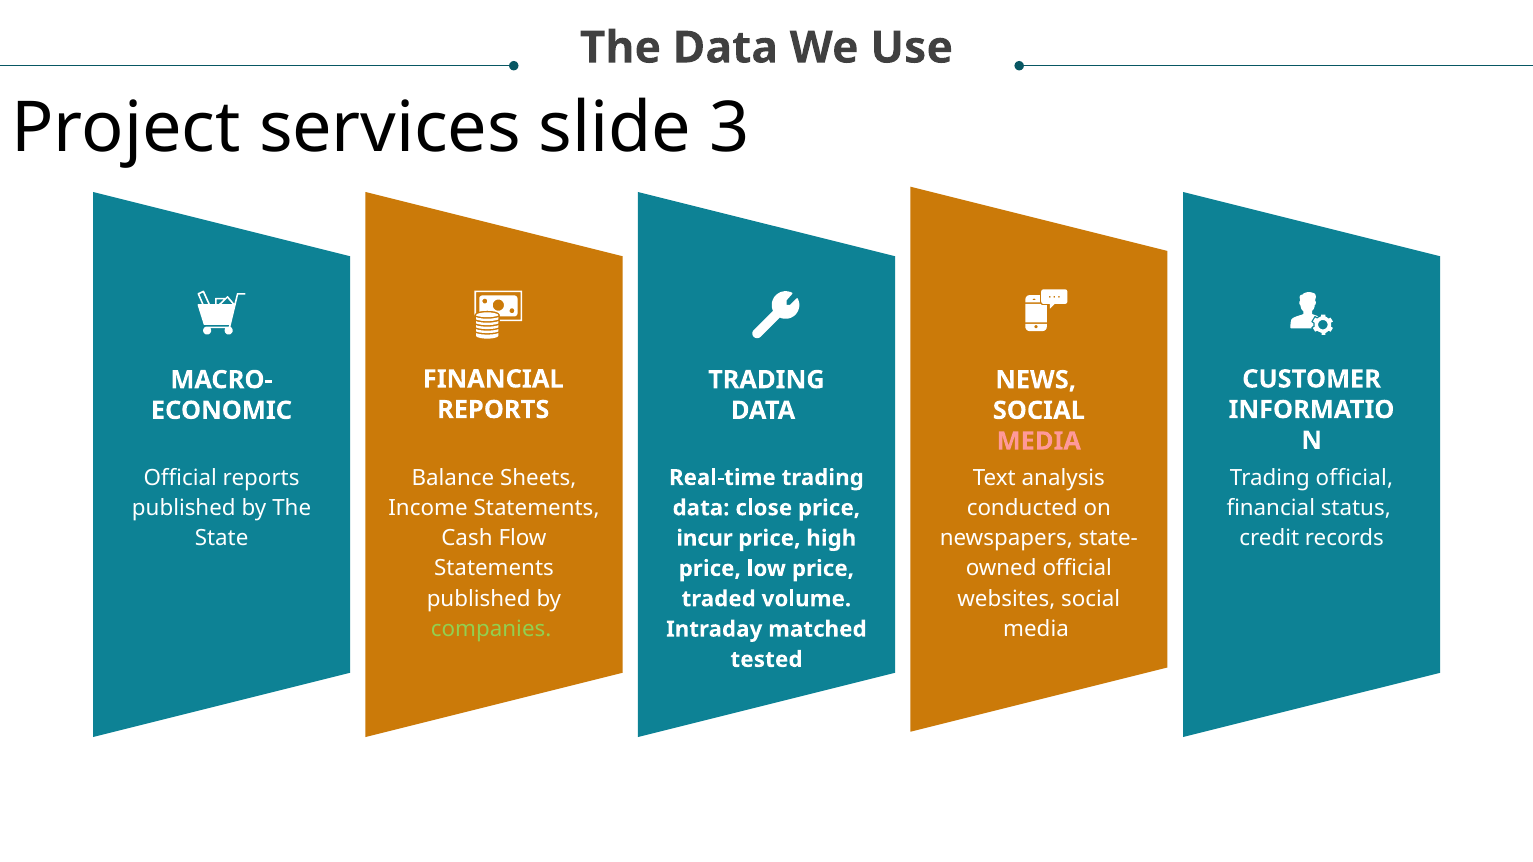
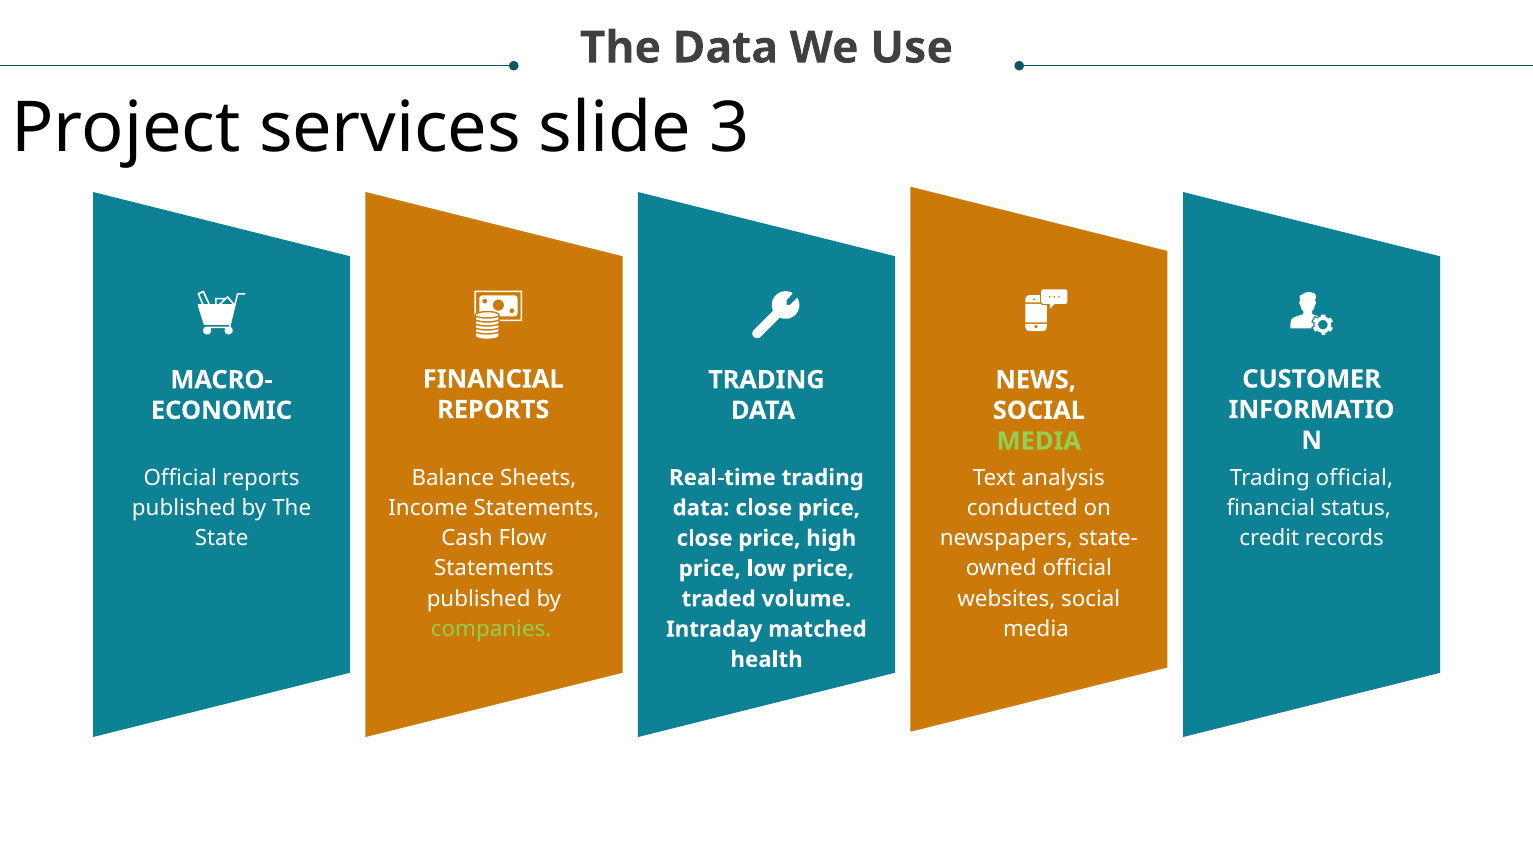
MEDIA colour: pink -> light green (1039, 441)
incur: incur -> close (705, 538)
tested: tested -> health (767, 660)
